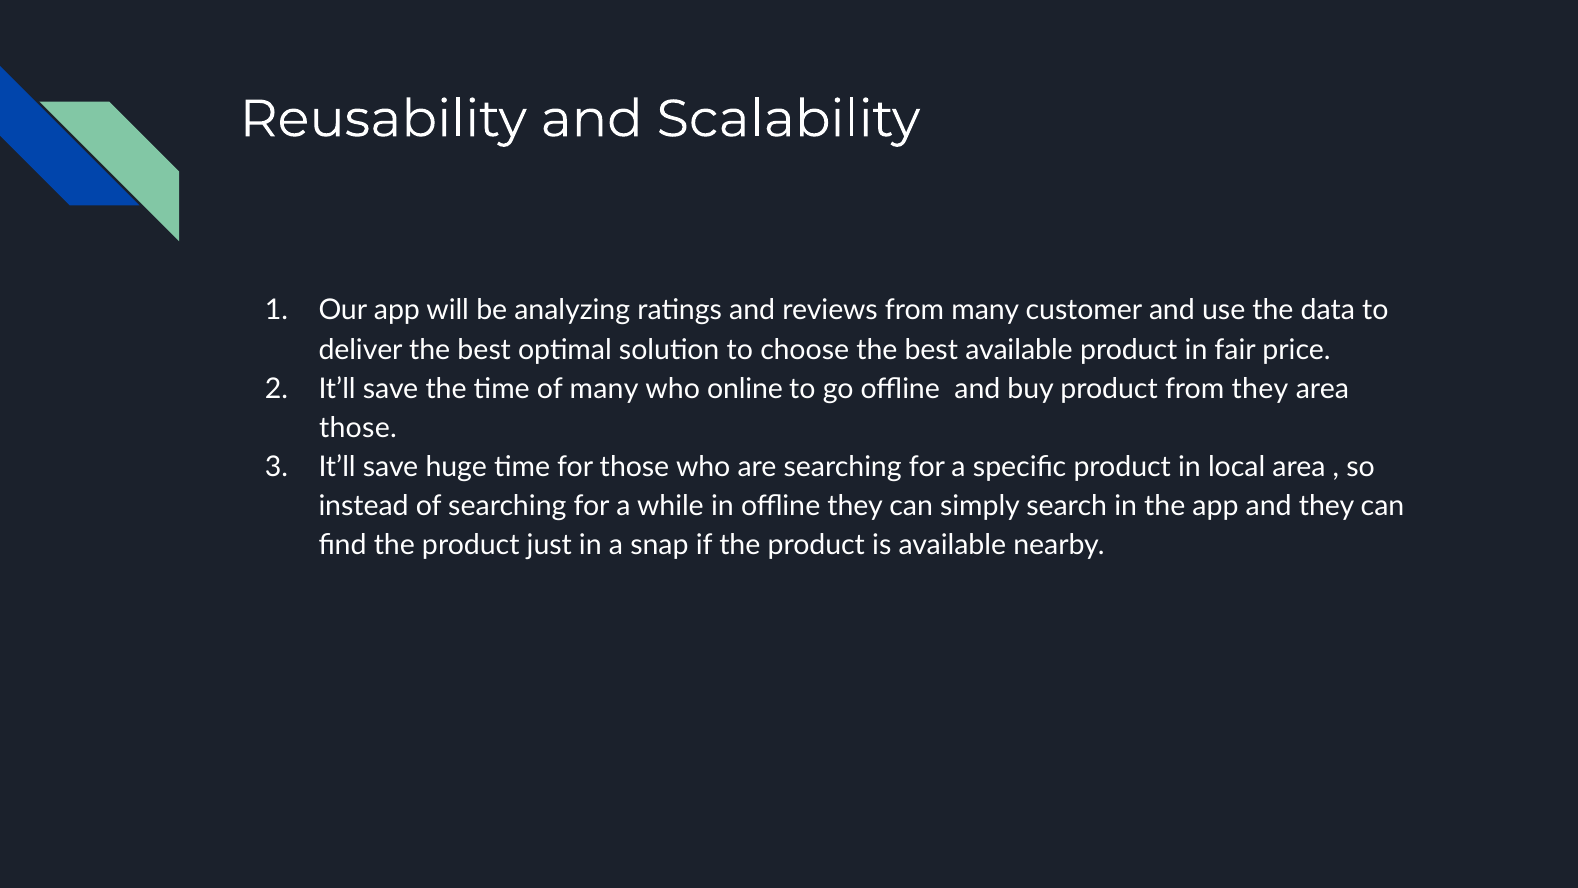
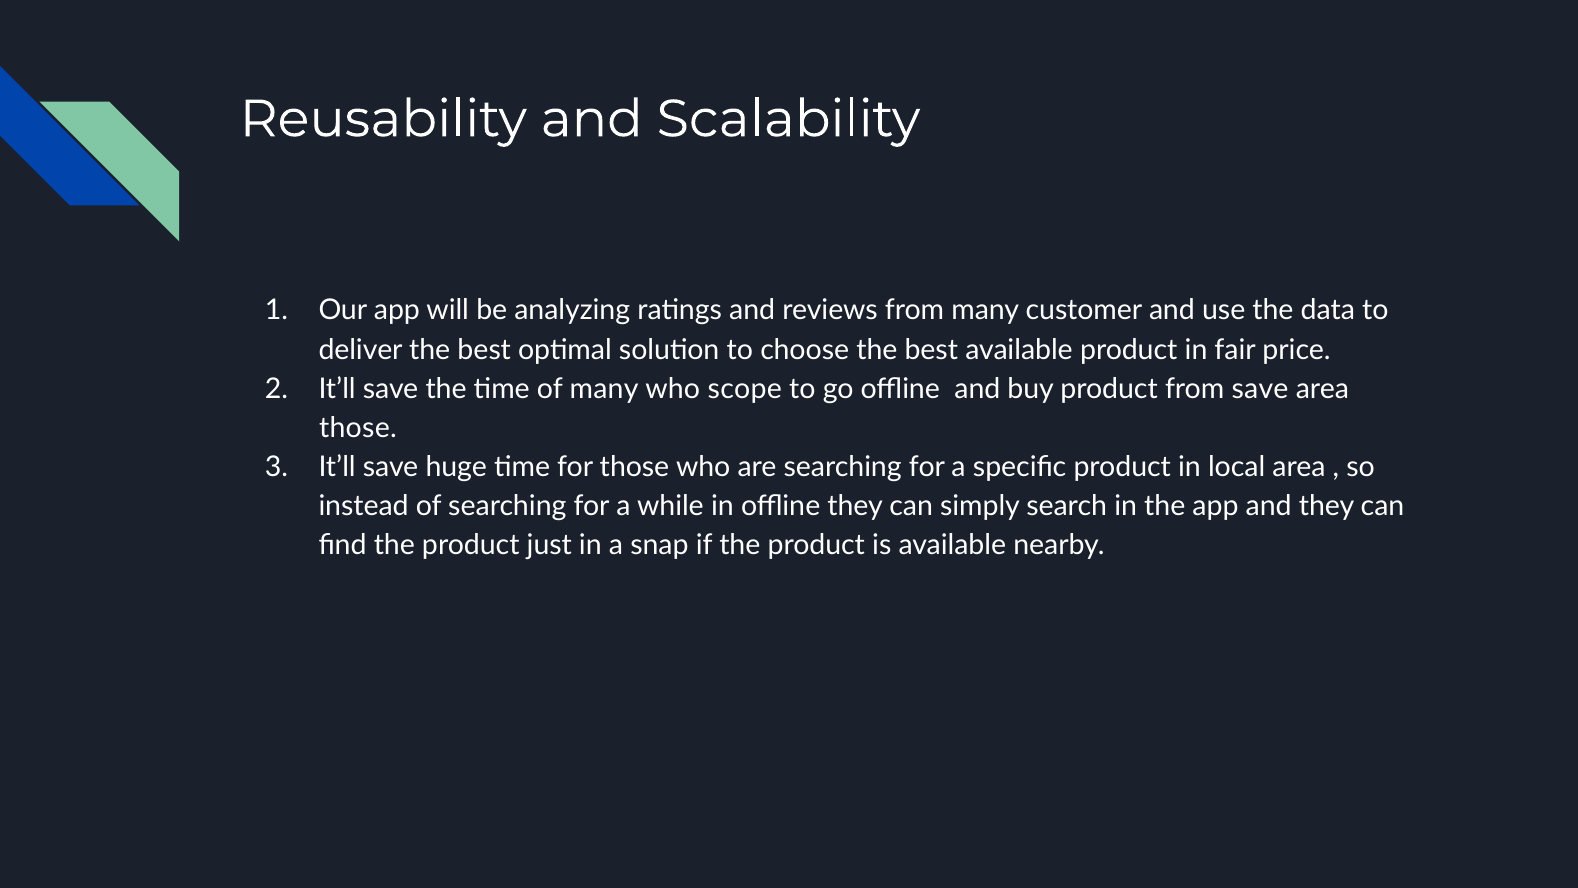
online: online -> scope (745, 389)
from they: they -> save (1260, 389)
